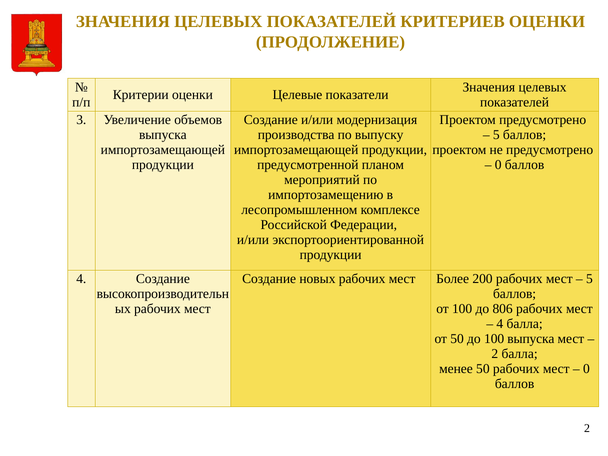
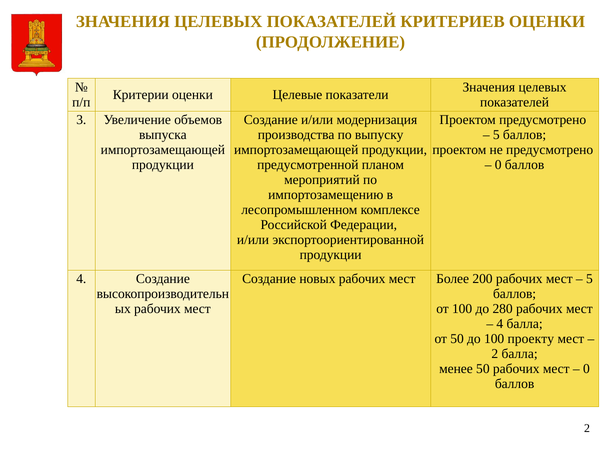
806: 806 -> 280 (503, 309)
100 выпуска: выпуска -> проекту (531, 339)
